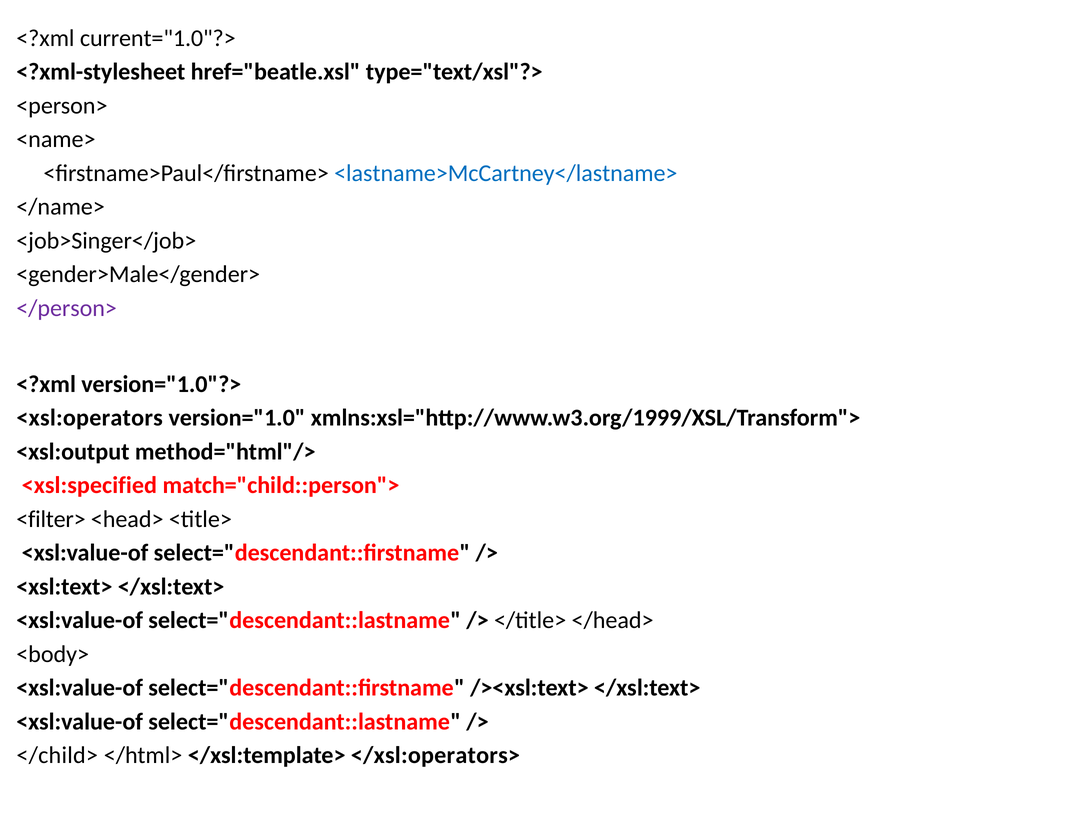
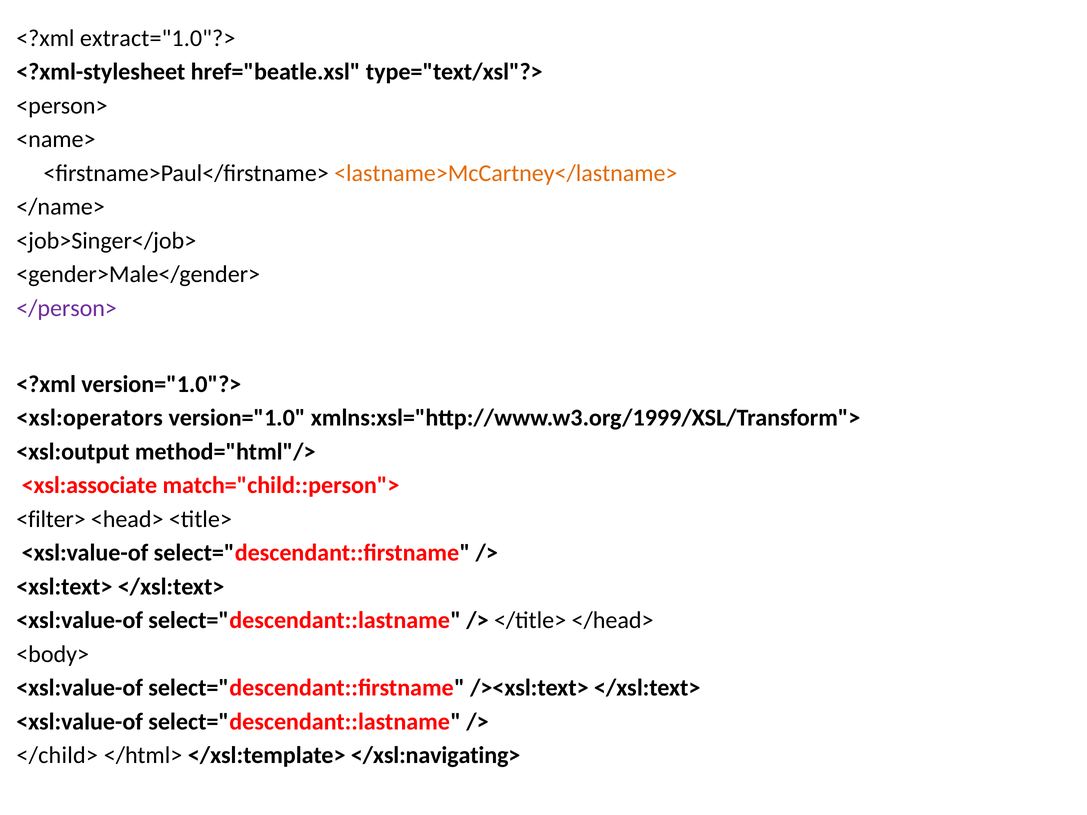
current="1.0"?>: current="1.0"?> -> extract="1.0"?> (158, 38)
<lastname>McCartney</lastname> colour: blue -> orange (506, 173)
<xsl:specified: <xsl:specified -> <xsl:associate (89, 486)
</xsl:operators>: </xsl:operators> -> </xsl:navigating> (436, 756)
